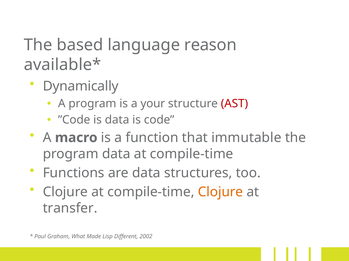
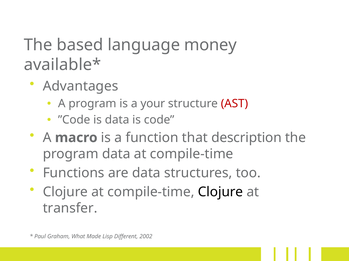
reason: reason -> money (210, 45)
Dynamically: Dynamically -> Advantages (81, 86)
immutable: immutable -> description (246, 138)
Clojure colour: orange -> black (220, 192)
